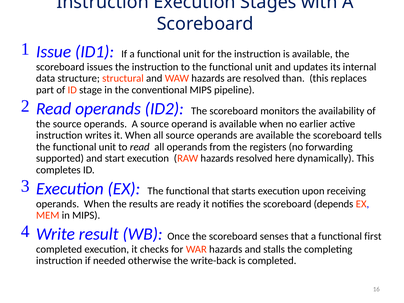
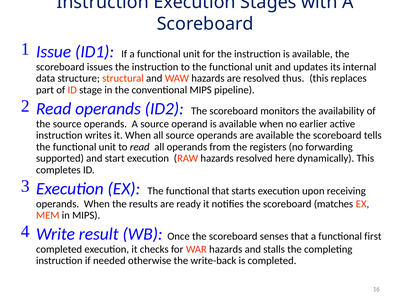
than: than -> thus (293, 78)
depends: depends -> matches (333, 204)
